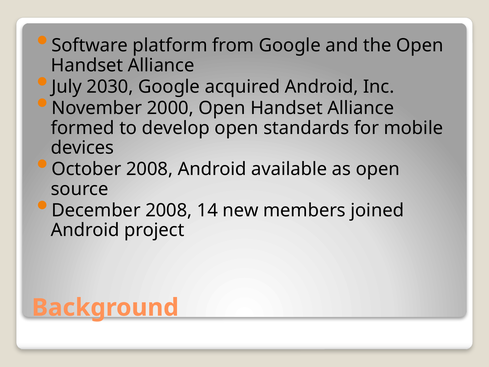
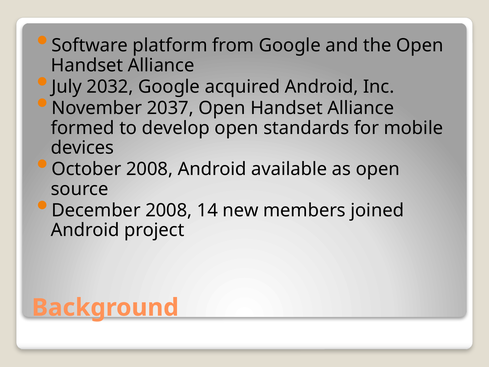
2030: 2030 -> 2032 (110, 87)
2000: 2000 -> 2037 (170, 108)
